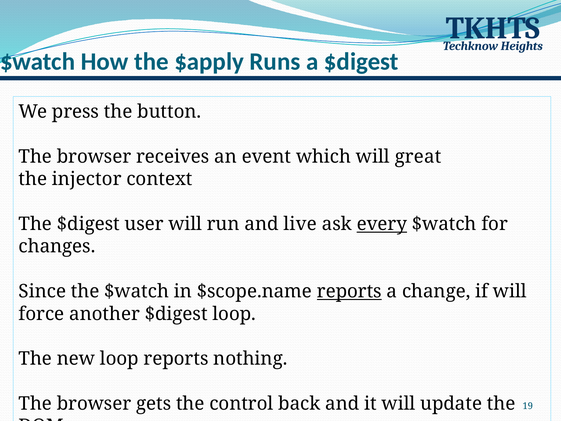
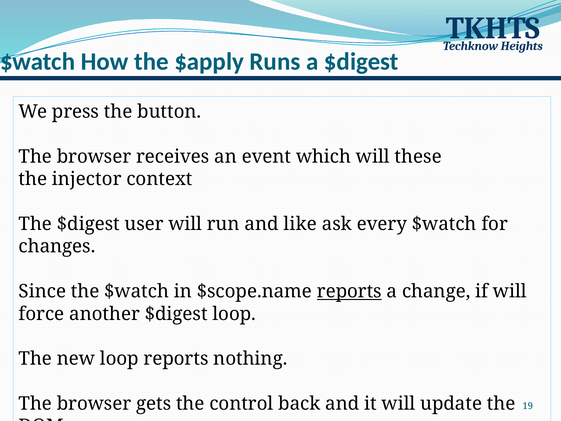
great: great -> these (418, 157)
live: live -> like (300, 224)
every underline: present -> none (382, 224)
